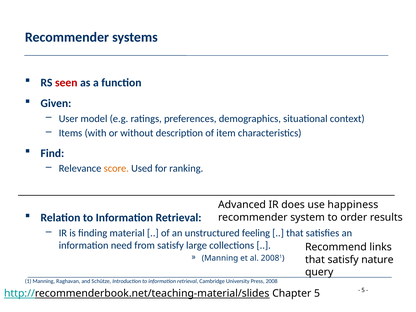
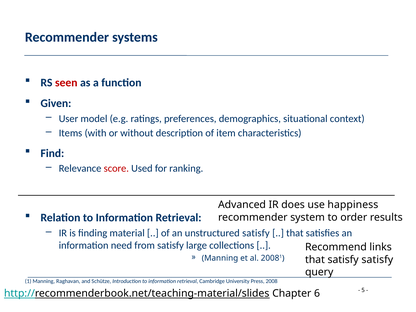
score colour: orange -> red (116, 169)
unstructured feeling: feeling -> satisfy (256, 233)
satisfy nature: nature -> satisfy (377, 260)
Chapter 5: 5 -> 6 (317, 293)
